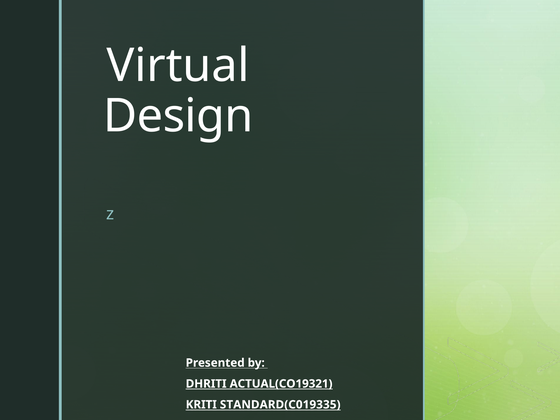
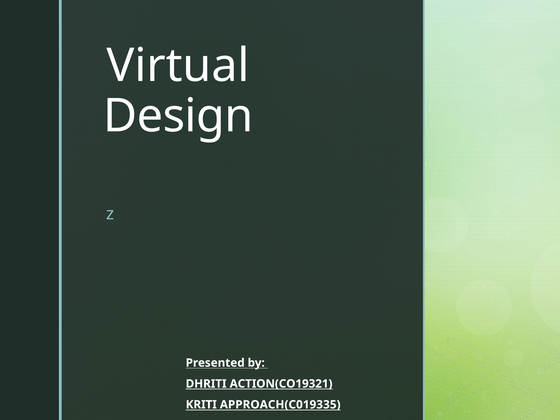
ACTUAL(CO19321: ACTUAL(CO19321 -> ACTION(CO19321 (281, 384)
STANDARD(C019335: STANDARD(C019335 -> APPROACH(C019335 (280, 405)
